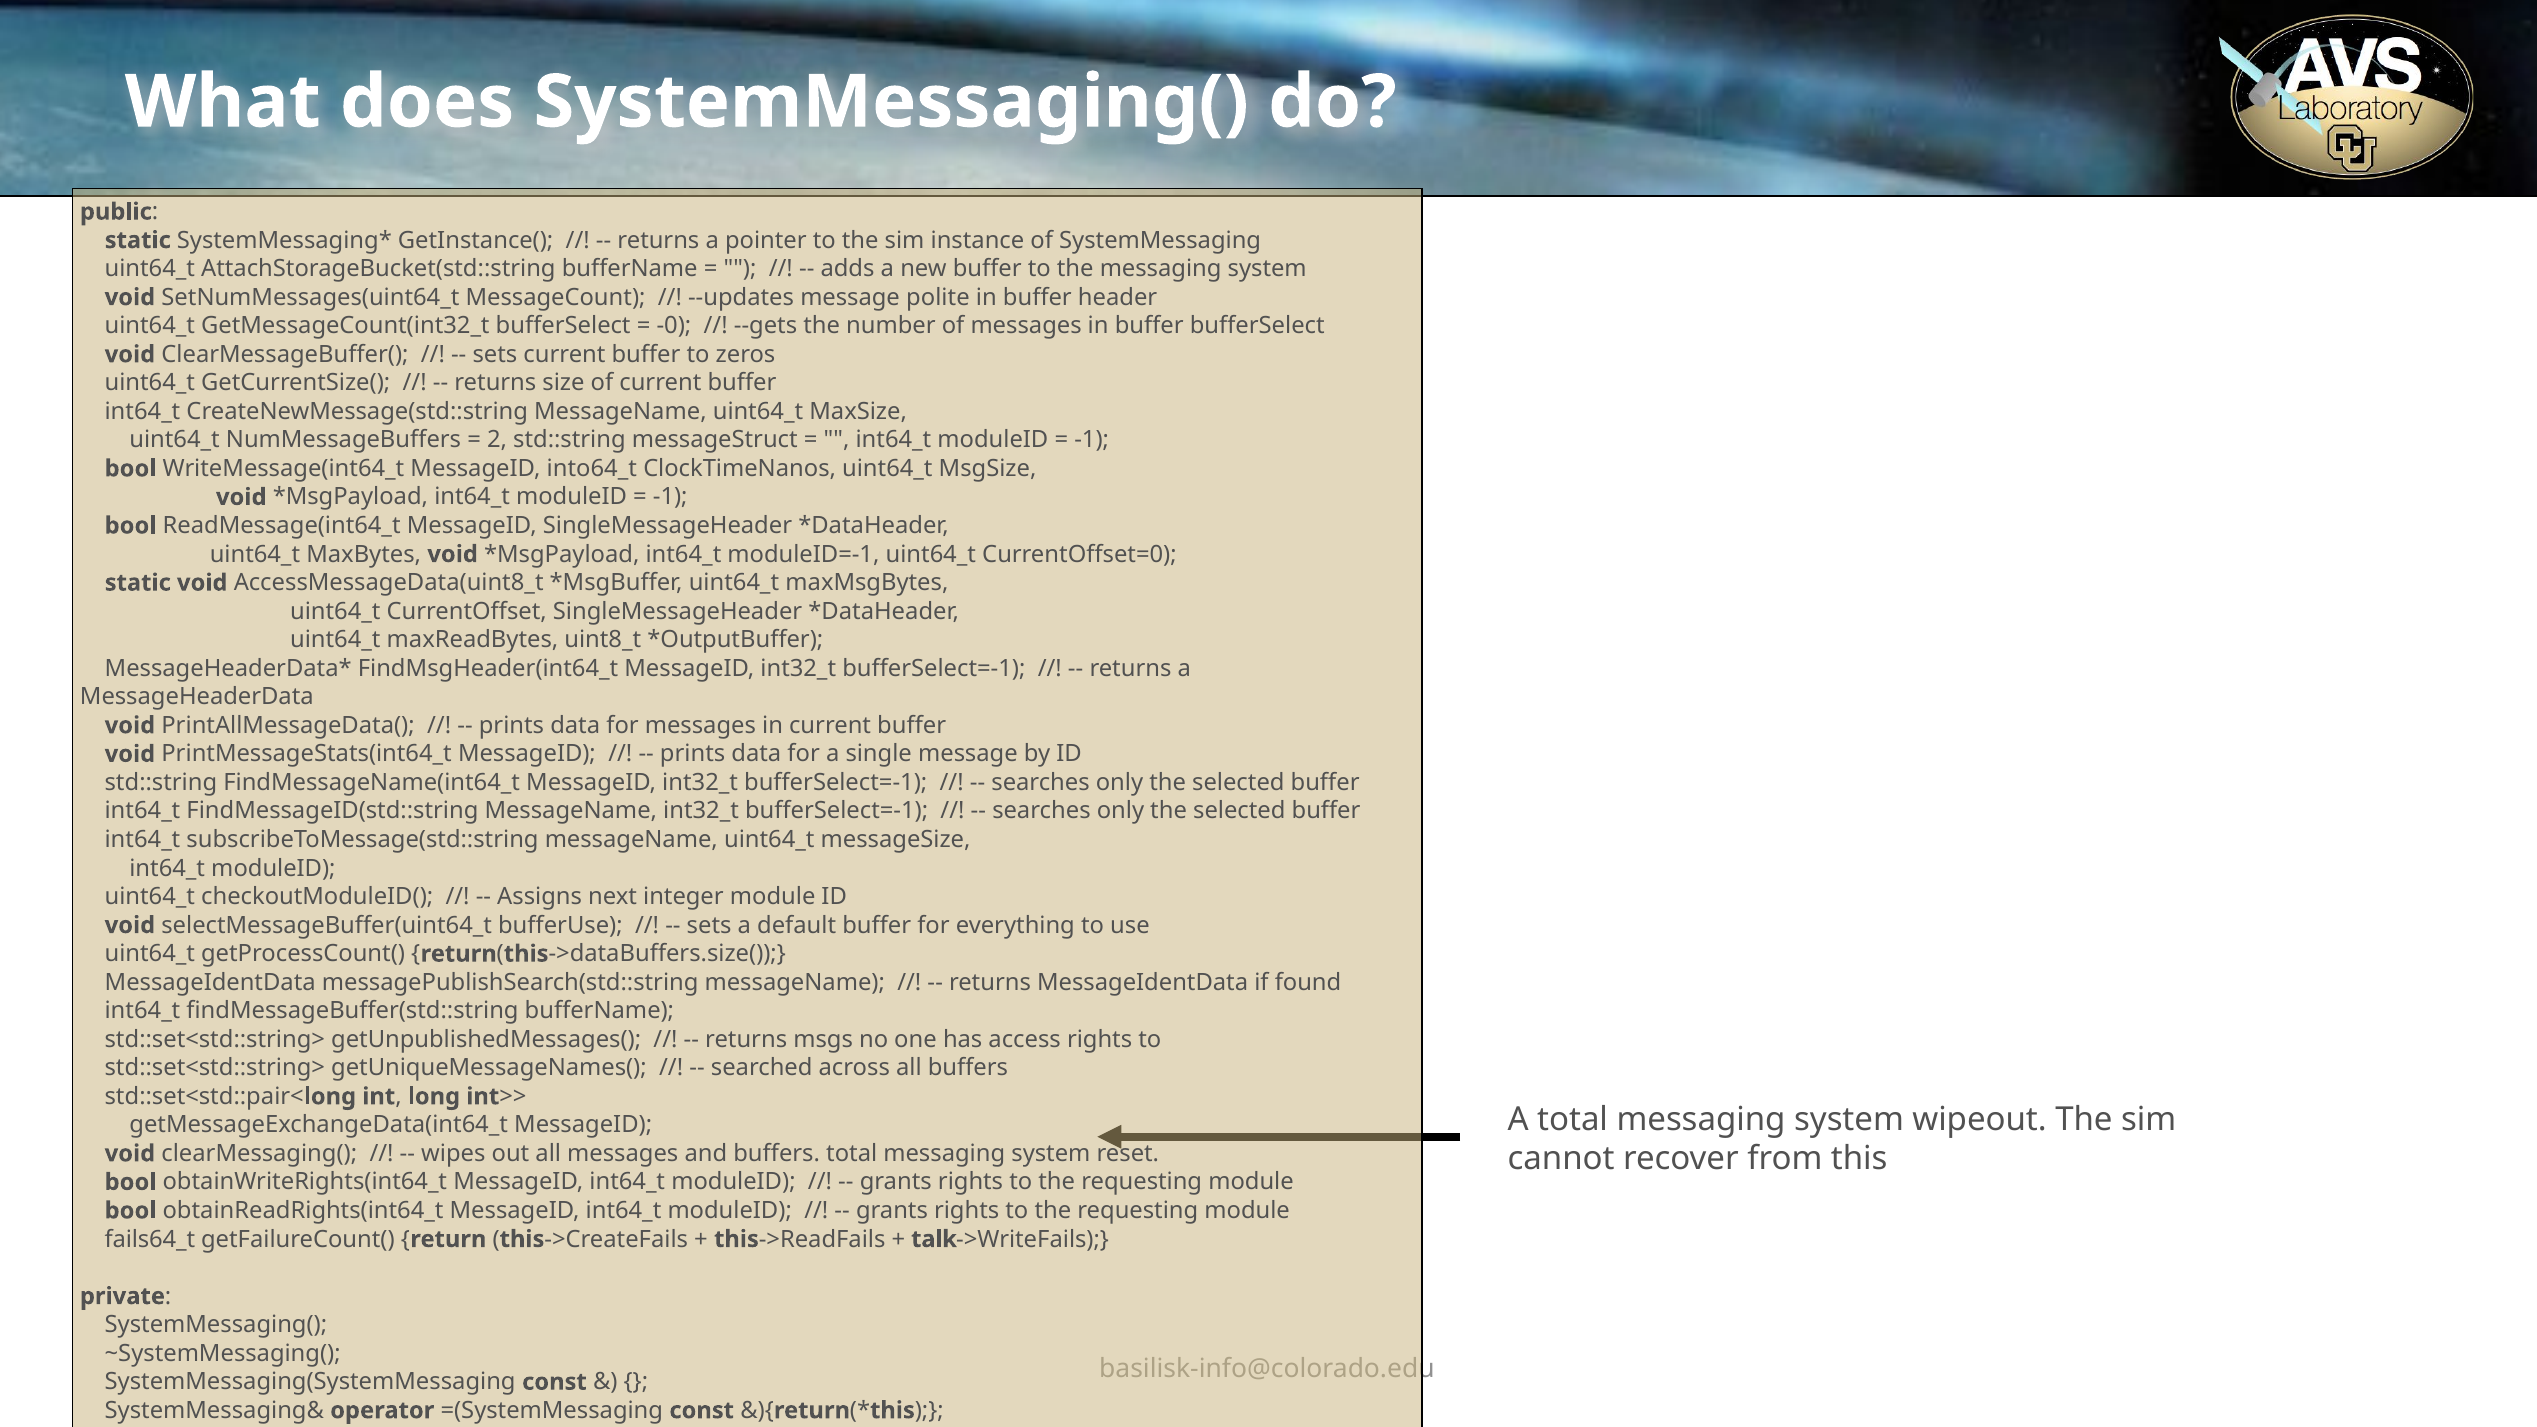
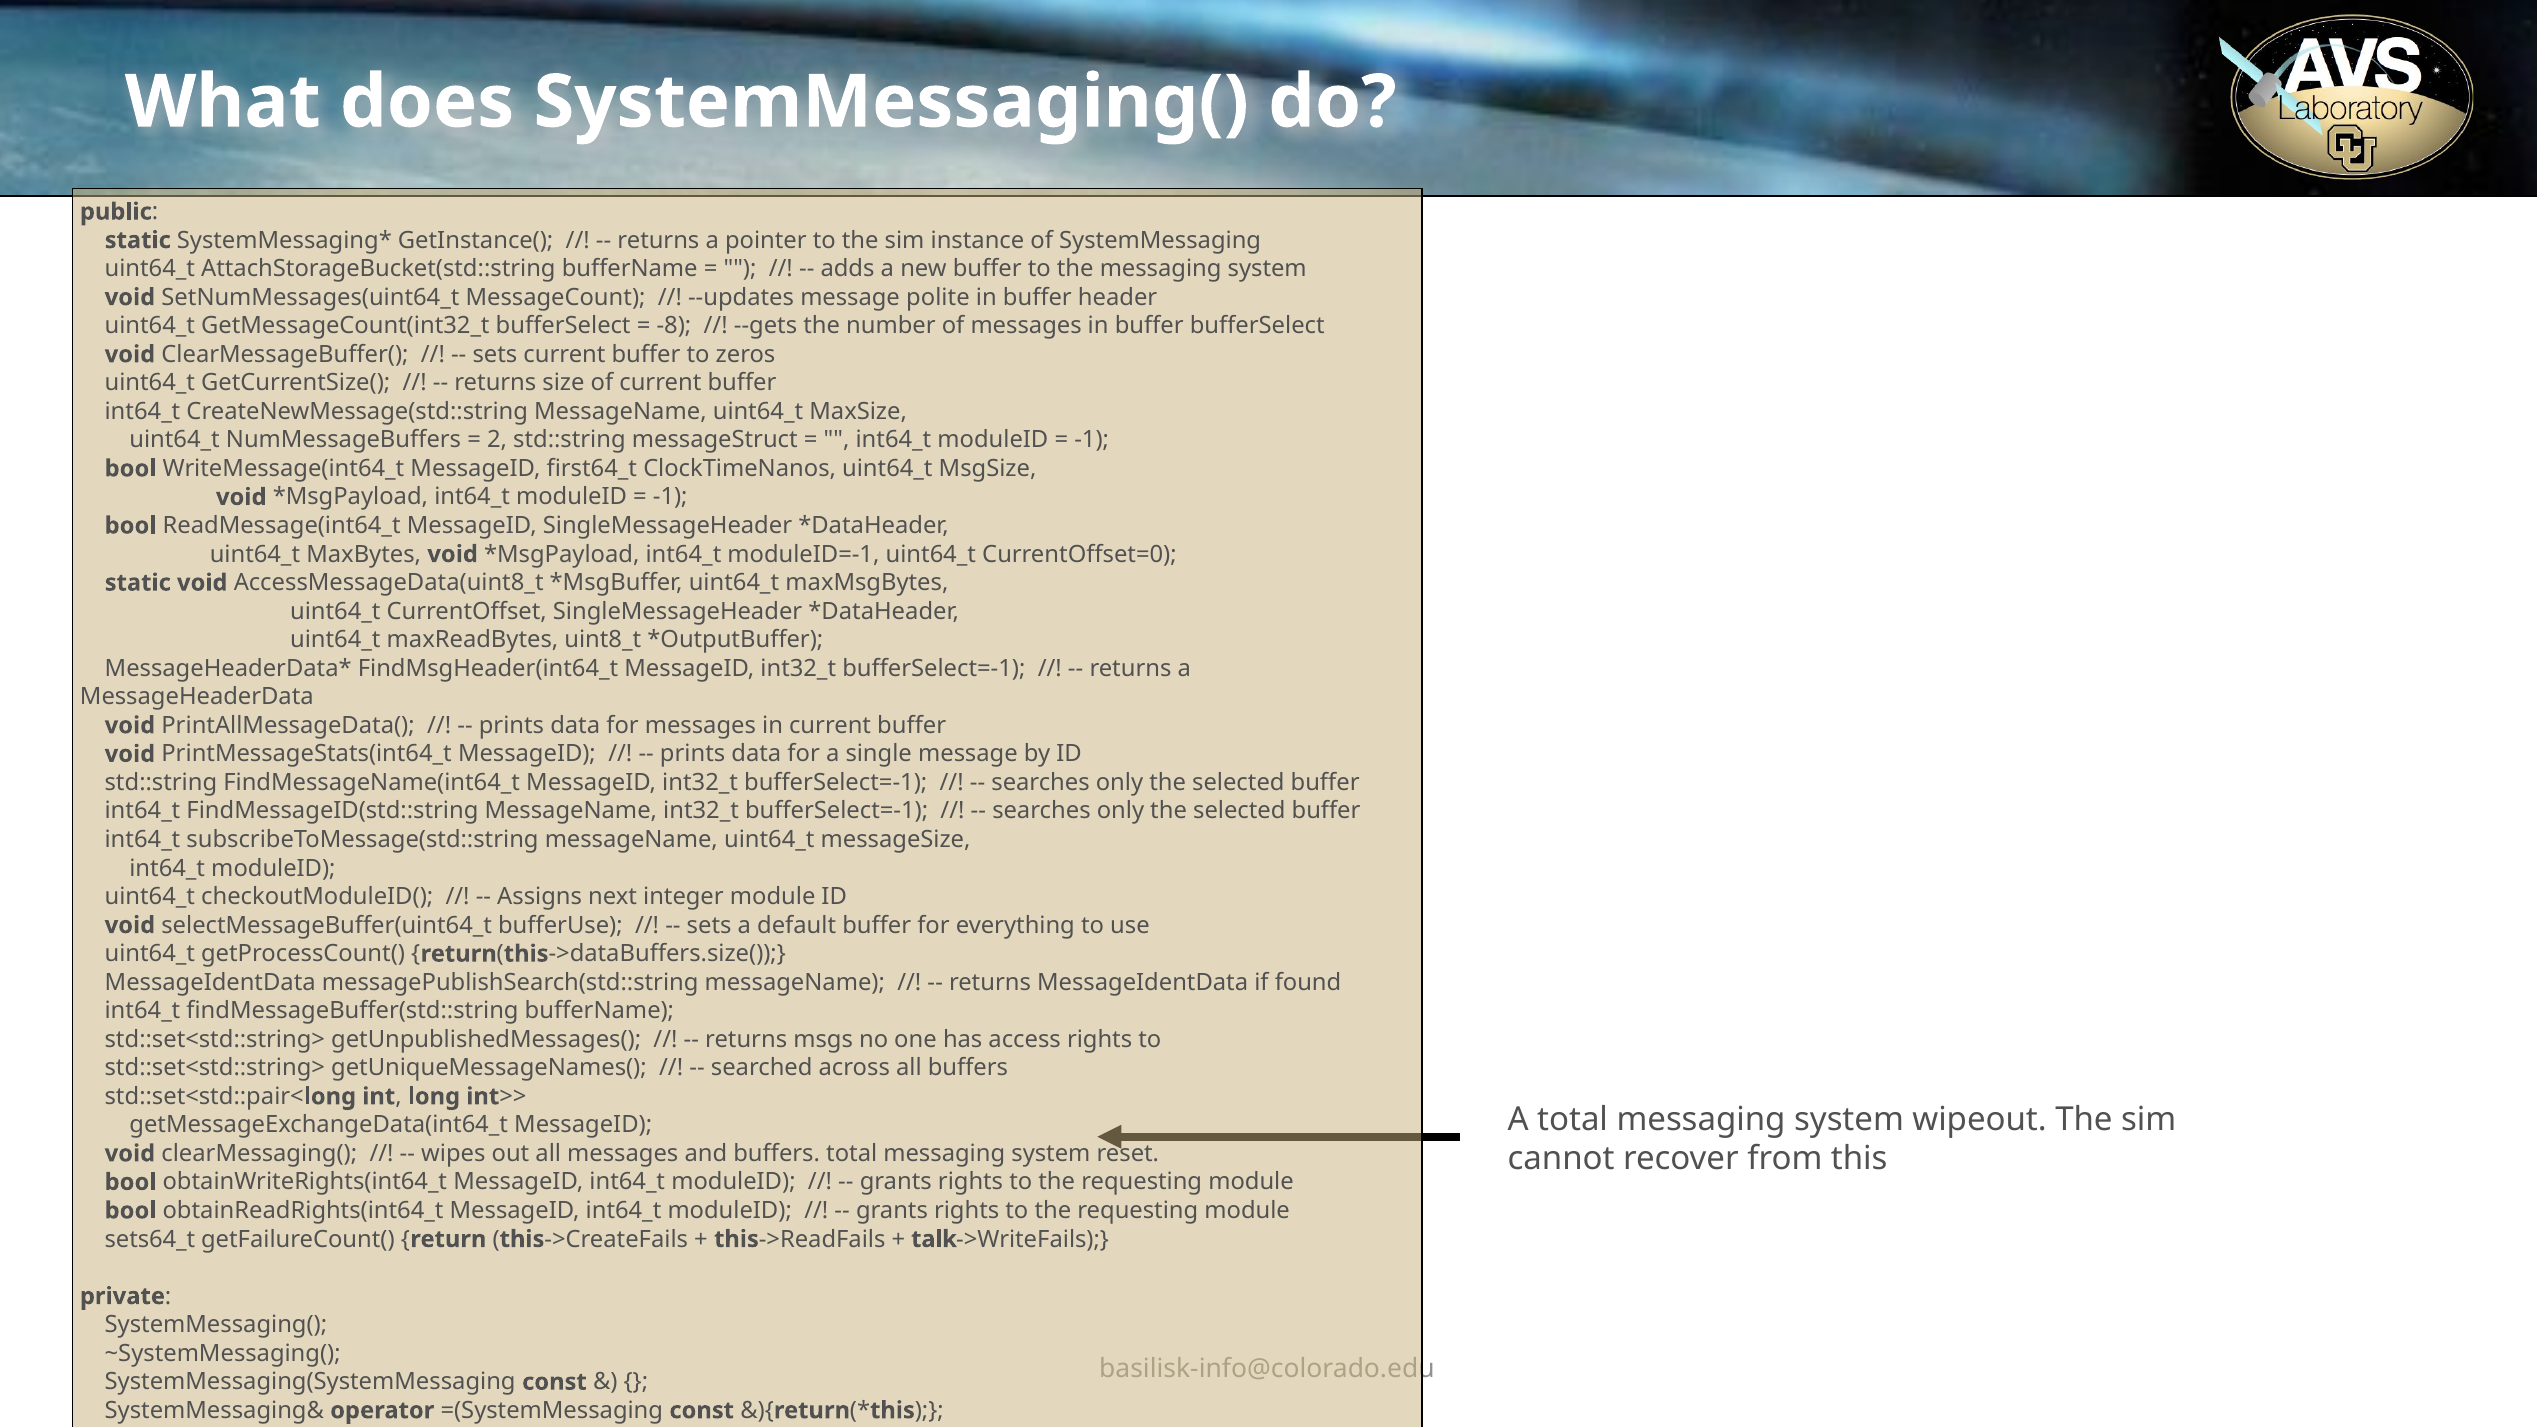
-0: -0 -> -8 (674, 326)
into64_t: into64_t -> first64_t (592, 469)
fails64_t: fails64_t -> sets64_t (150, 1239)
